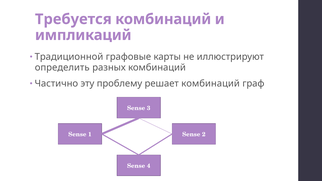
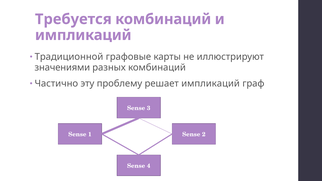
определить: определить -> значениями (62, 68)
решает комбинаций: комбинаций -> импликаций (211, 84)
